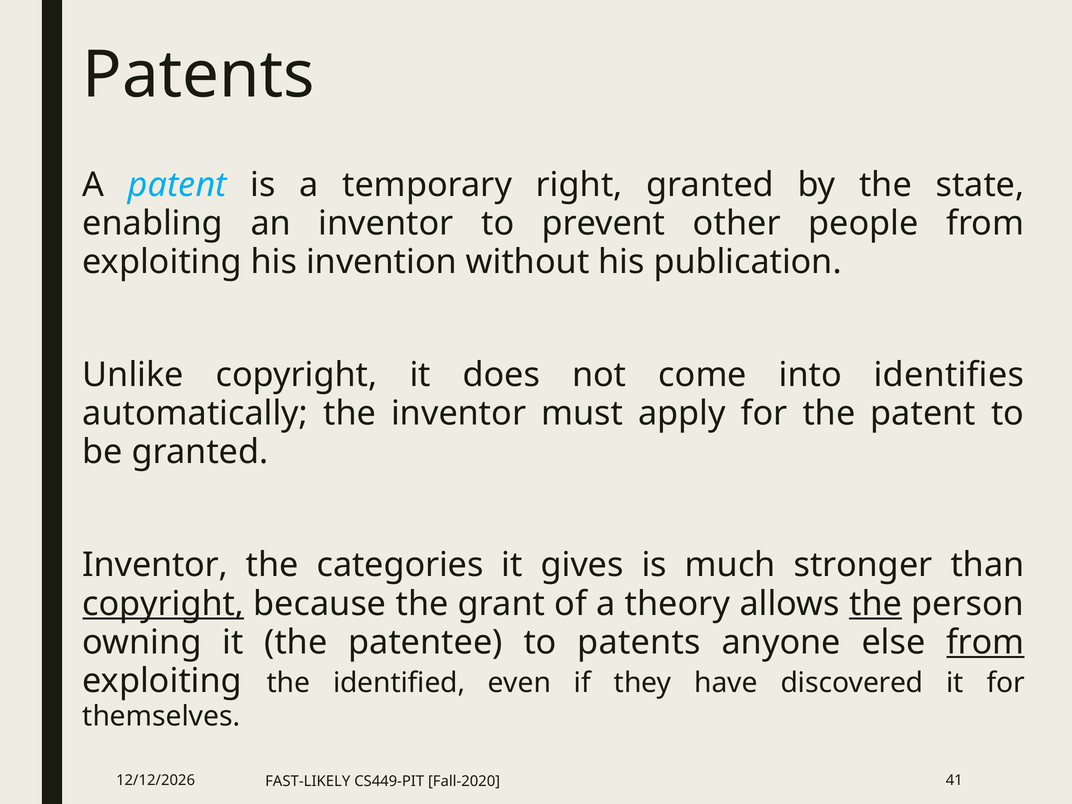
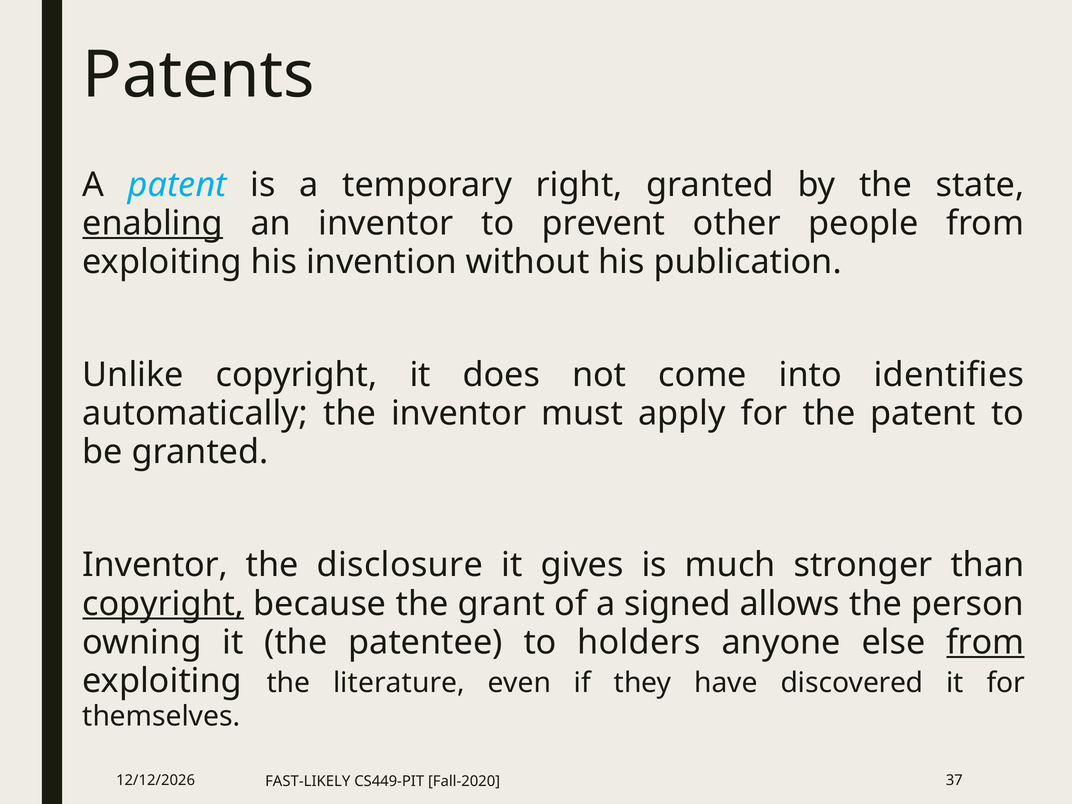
enabling underline: none -> present (153, 223)
categories: categories -> disclosure (400, 565)
theory: theory -> signed (678, 604)
the underline: present -> none (876, 604)
to patents: patents -> holders (639, 642)
identified: identified -> literature (399, 683)
41: 41 -> 37 (954, 780)
